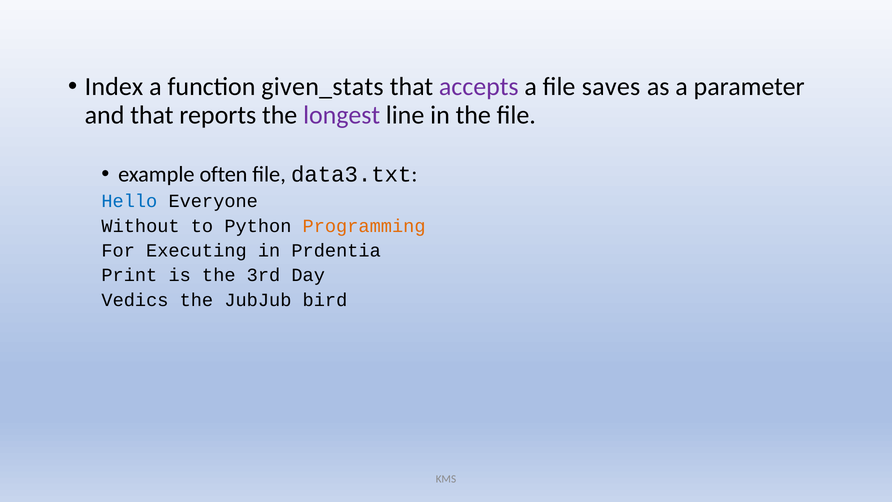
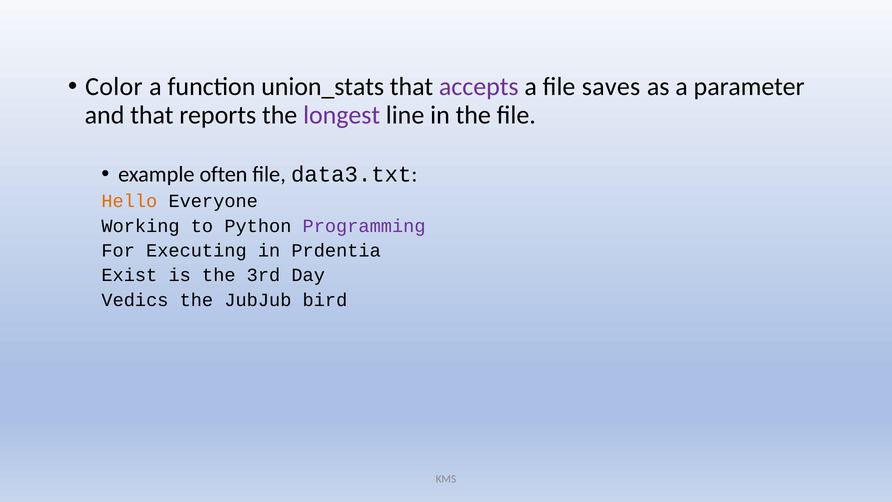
Index: Index -> Color (114, 87)
given_stats: given_stats -> union_stats (323, 87)
Hello colour: blue -> orange (129, 201)
Without: Without -> Working (141, 226)
Programming colour: orange -> purple (364, 226)
Print: Print -> Exist (129, 275)
